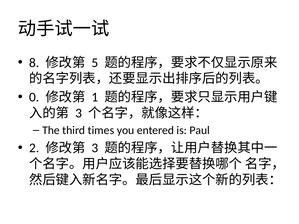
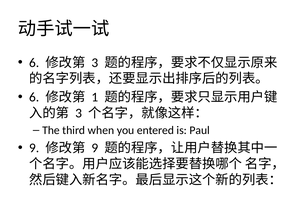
8: 8 -> 6 (34, 63)
5: 5 -> 3 (95, 63)
0: 0 -> 6 (34, 97)
times: times -> when (101, 130)
2: 2 -> 9 (34, 148)
3: 3 -> 9 (95, 148)
